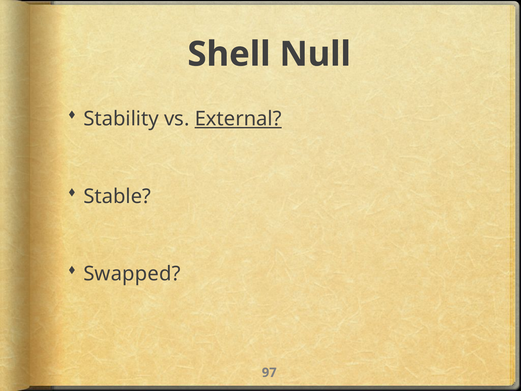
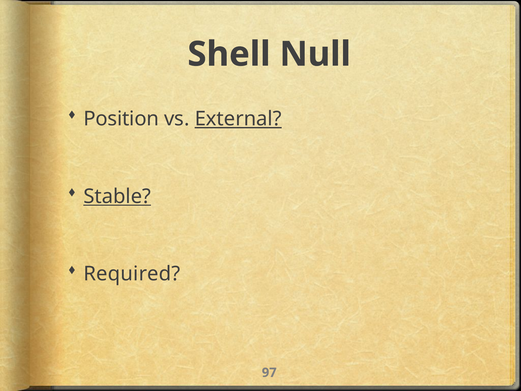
Stability: Stability -> Position (121, 119)
Stable underline: none -> present (117, 196)
Swapped: Swapped -> Required (132, 274)
